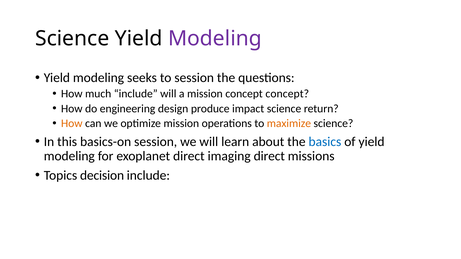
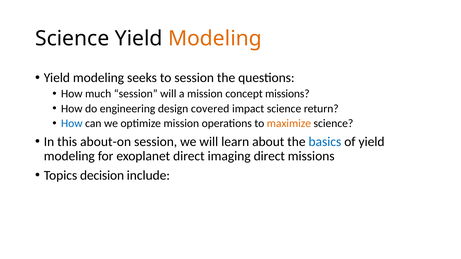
Modeling colour: purple -> orange (215, 39)
much include: include -> session (136, 94)
concept concept: concept -> missions (287, 94)
produce: produce -> covered (210, 109)
How colour: orange -> blue (72, 124)
basics-on: basics-on -> about-on (106, 142)
